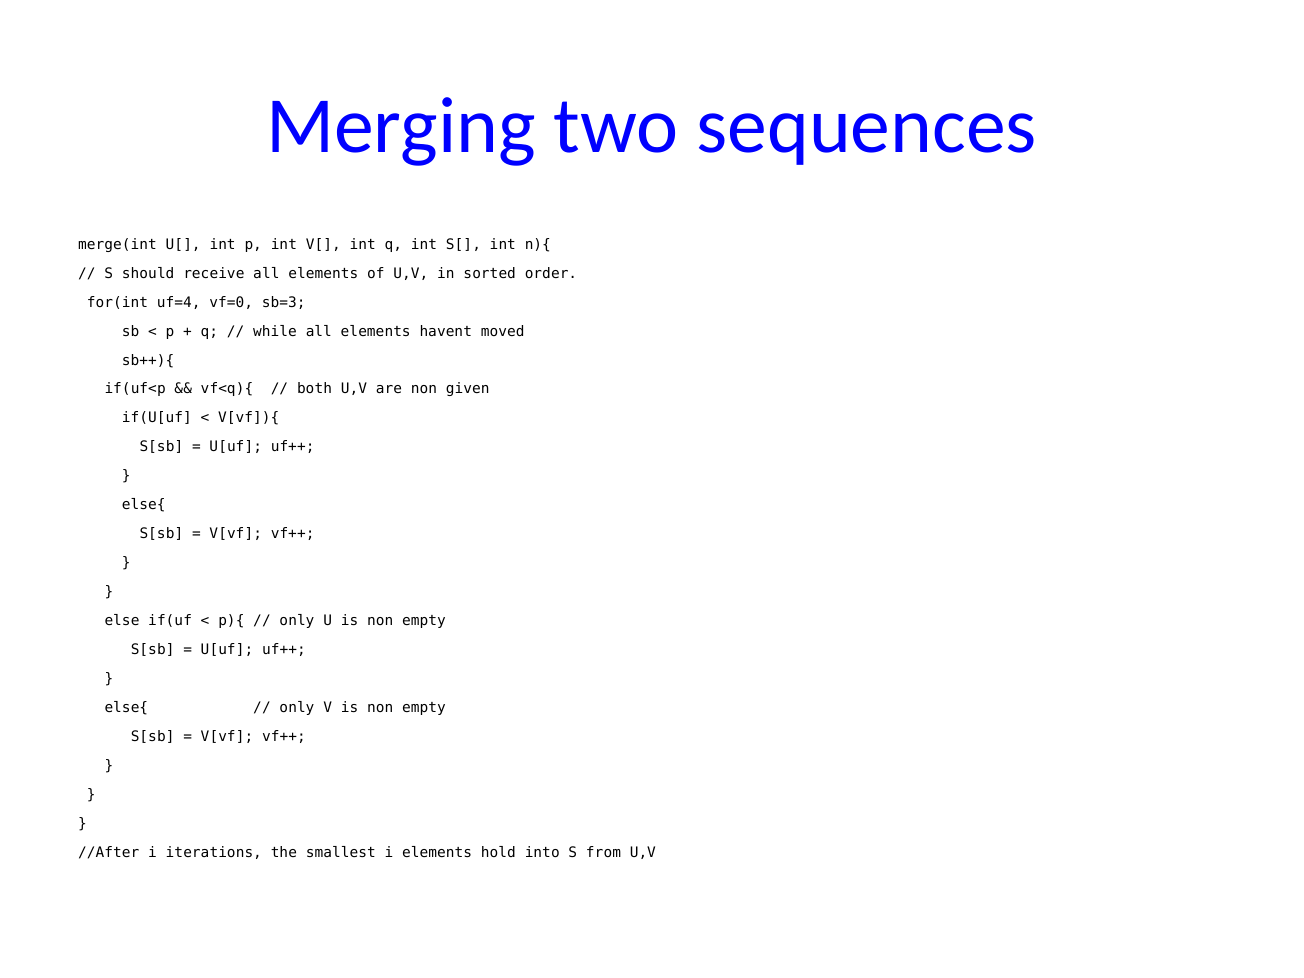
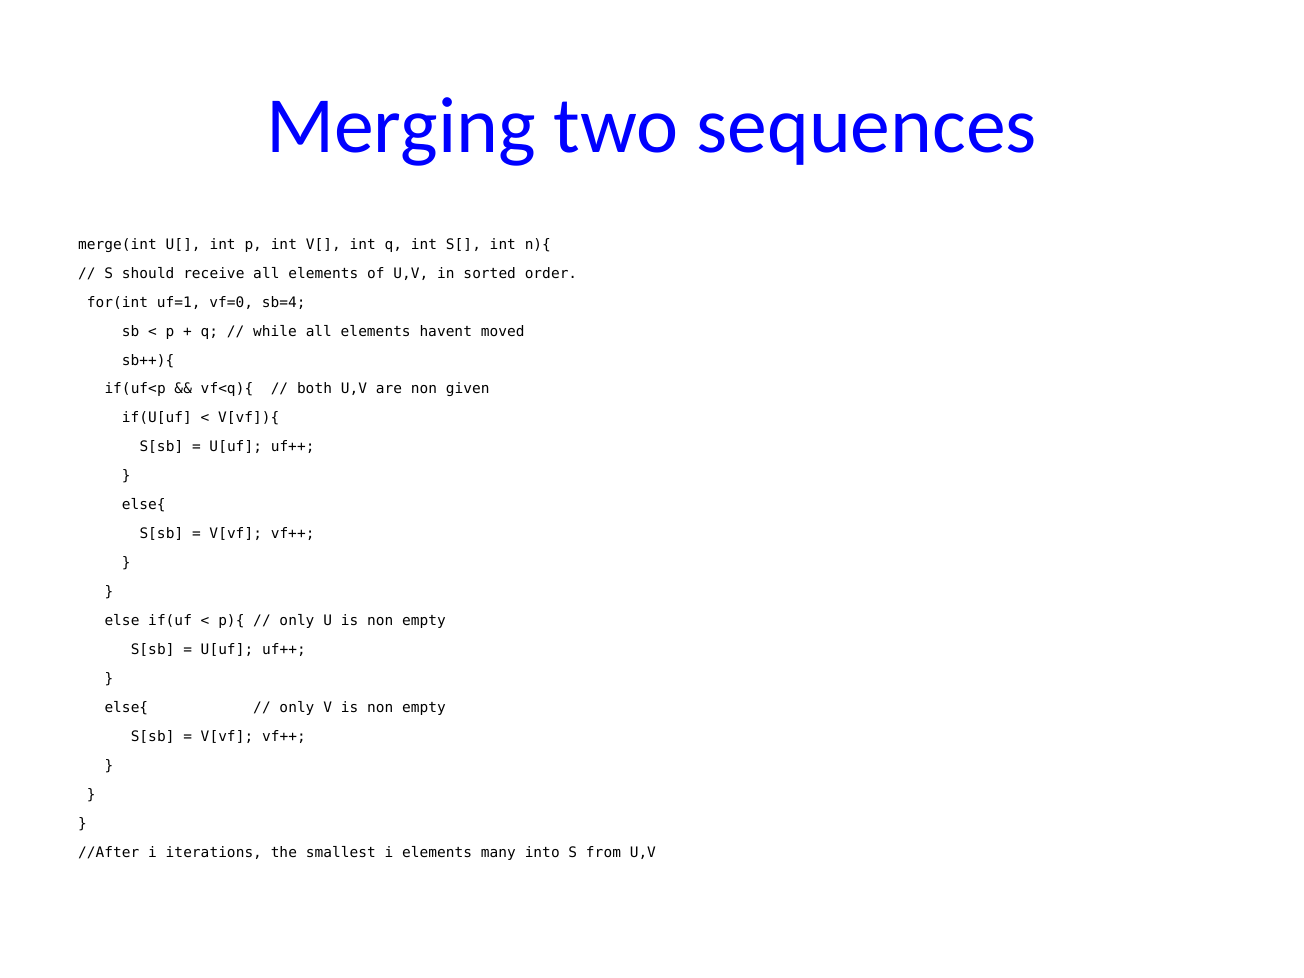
uf=4: uf=4 -> uf=1 (179, 302)
sb=3: sb=3 -> sb=4 (284, 302)
hold: hold -> many (498, 852)
